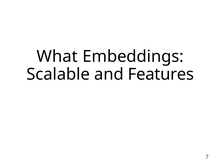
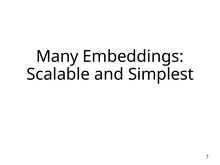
What: What -> Many (57, 57)
Features: Features -> Simplest (161, 74)
